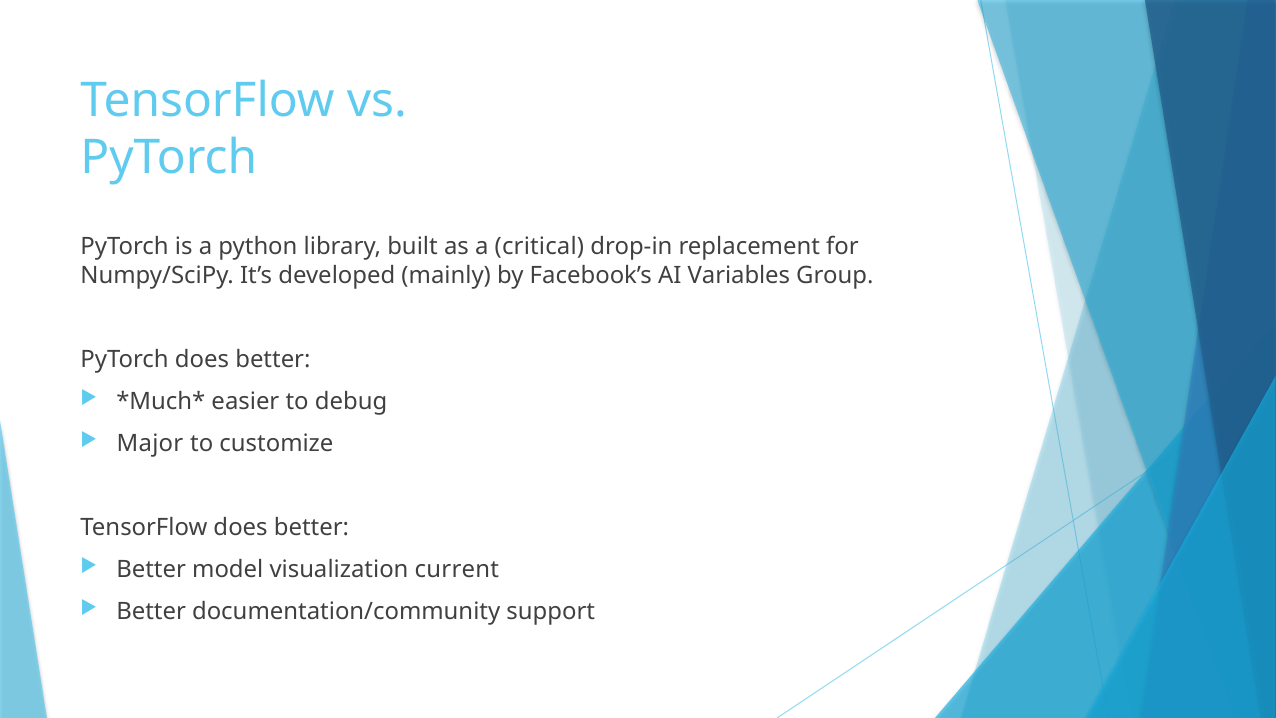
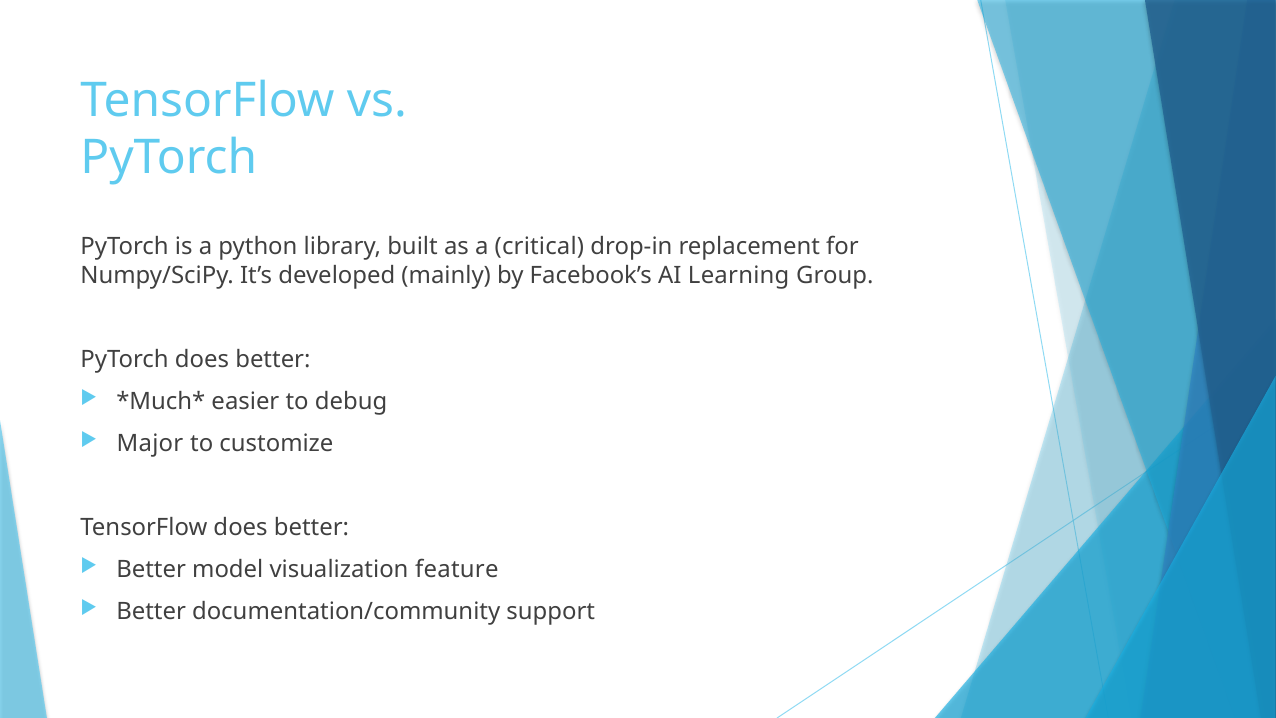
Variables: Variables -> Learning (739, 276)
current: current -> feature (457, 570)
